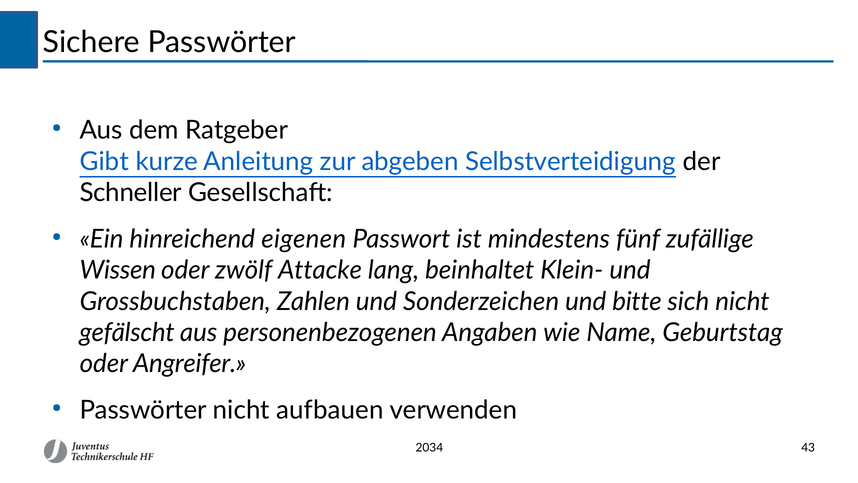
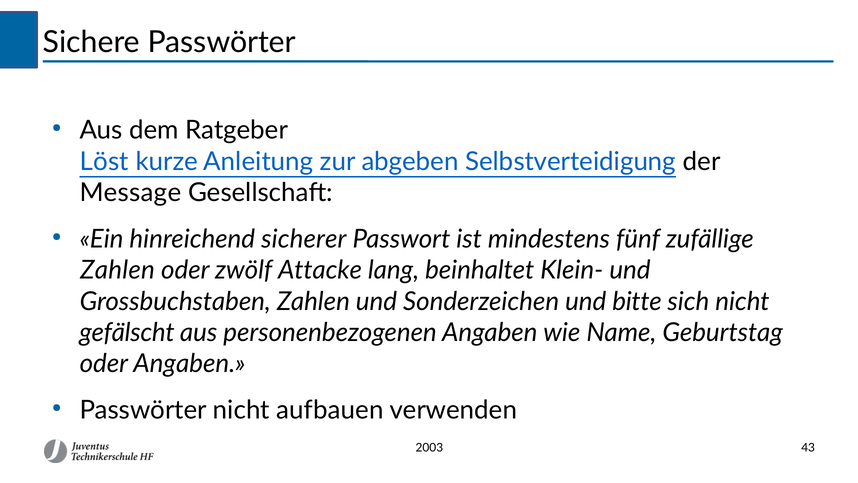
Gibt: Gibt -> Löst (104, 161)
Schneller: Schneller -> Message (130, 193)
eigenen: eigenen -> sicherer (304, 239)
Wissen: Wissen -> Zahlen (118, 270)
oder Angreifer: Angreifer -> Angaben (189, 364)
2034: 2034 -> 2003 (429, 448)
